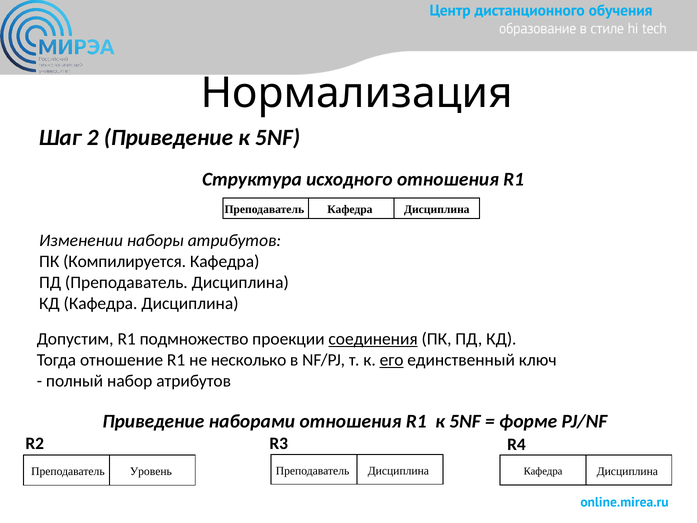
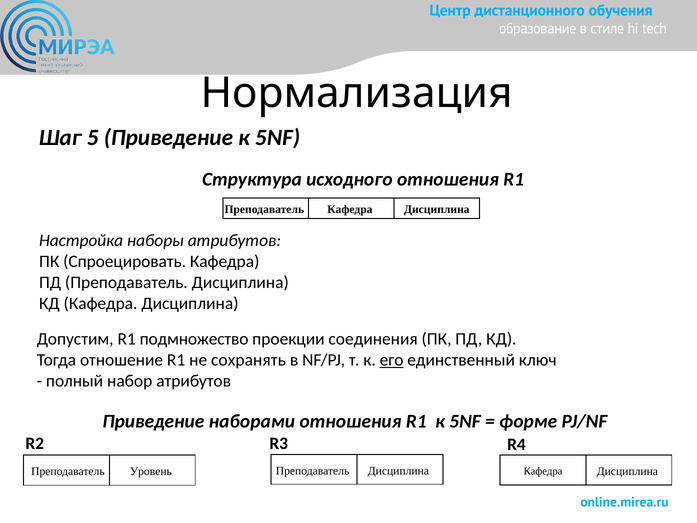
2: 2 -> 5 (93, 137)
Изменении: Изменении -> Настройка (81, 240)
Компилируется: Компилируется -> Спроецировать (125, 261)
соединения underline: present -> none (373, 339)
несколько: несколько -> сохранять (248, 360)
